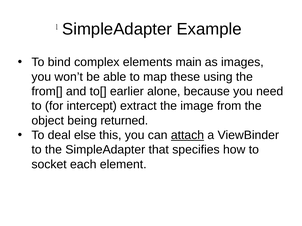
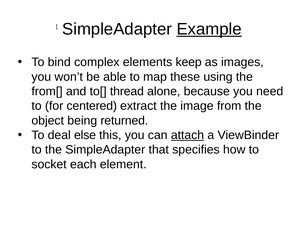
Example underline: none -> present (209, 29)
main: main -> keep (189, 62)
earlier: earlier -> thread (127, 92)
intercept: intercept -> centered (92, 106)
